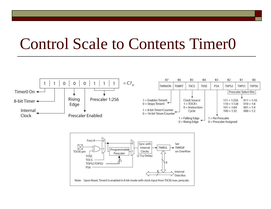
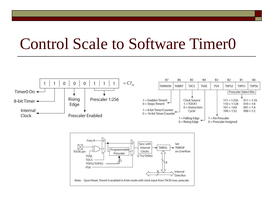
Contents: Contents -> Software (157, 44)
